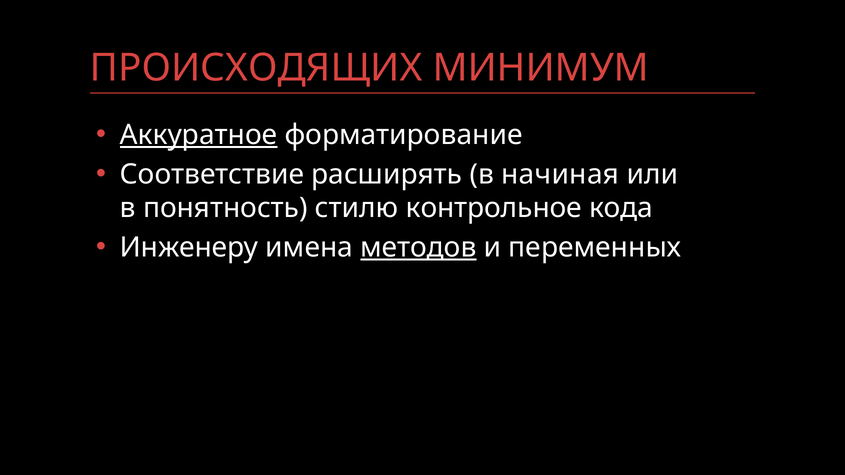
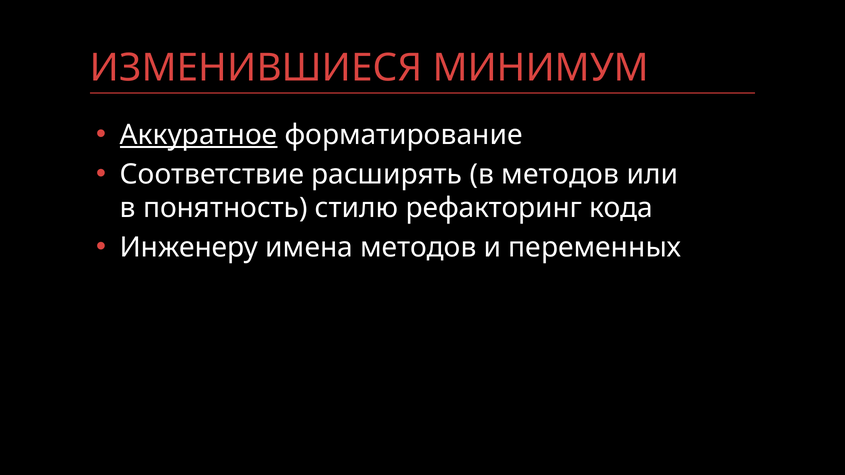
ПРОИСХОДЯЩИХ: ПРОИСХОДЯЩИХ -> ИЗМЕНИВШИЕСЯ (256, 68)
в начиная: начиная -> методов (560, 174)
контрольное: контрольное -> рефакторинг (494, 208)
методов underline: present -> none (418, 248)
